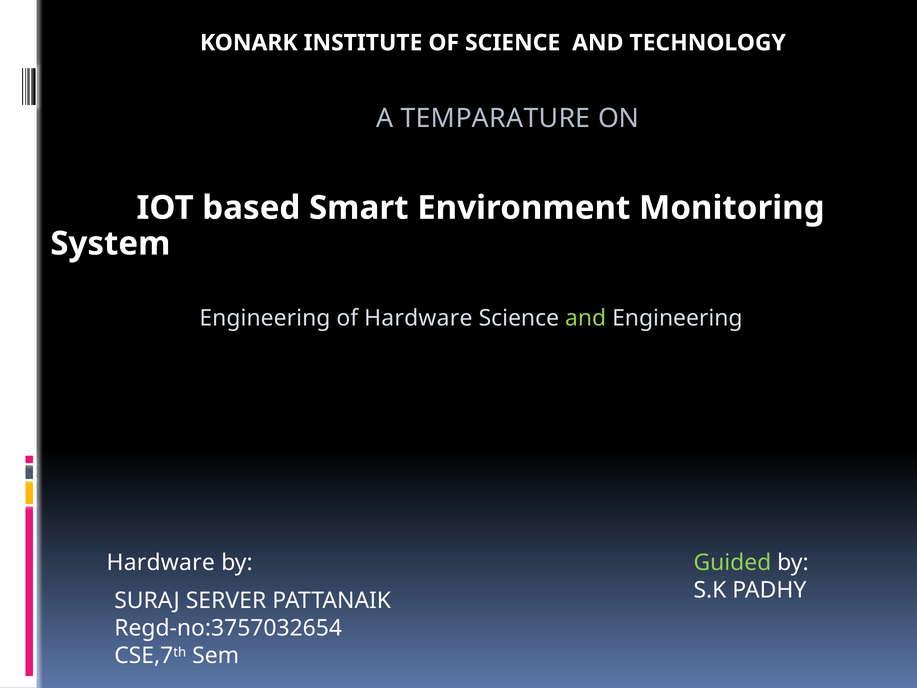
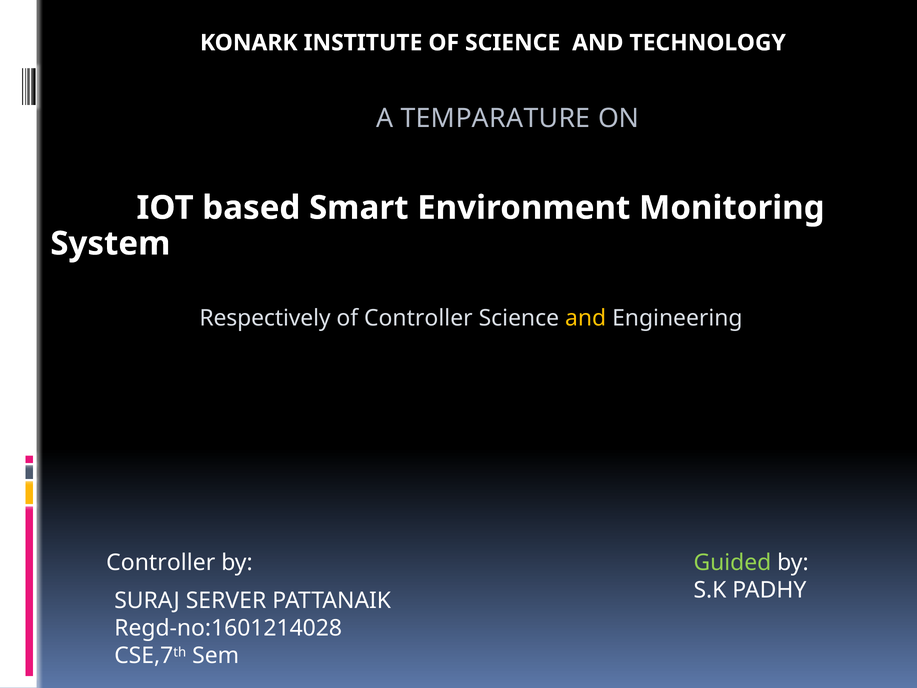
Engineering: Engineering -> Respectively (265, 318)
of Hardware: Hardware -> Controller (418, 318)
and colour: light green -> yellow (586, 318)
Hardware: Hardware -> Controller (161, 562)
Regd-no:3757032654: Regd-no:3757032654 -> Regd-no:1601214028 (228, 628)
